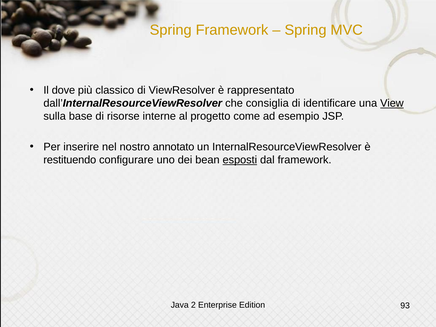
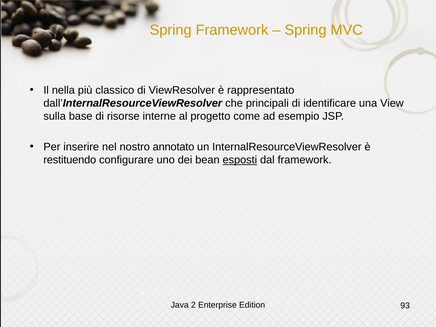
dove: dove -> nella (63, 90)
consiglia: consiglia -> principali (267, 103)
View underline: present -> none (392, 103)
